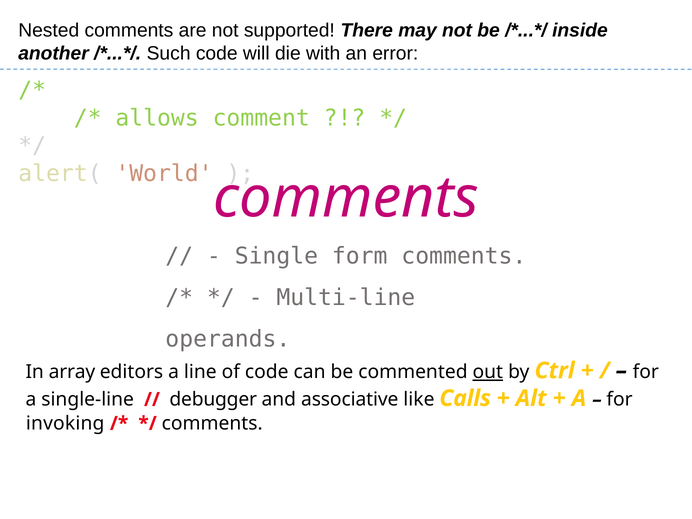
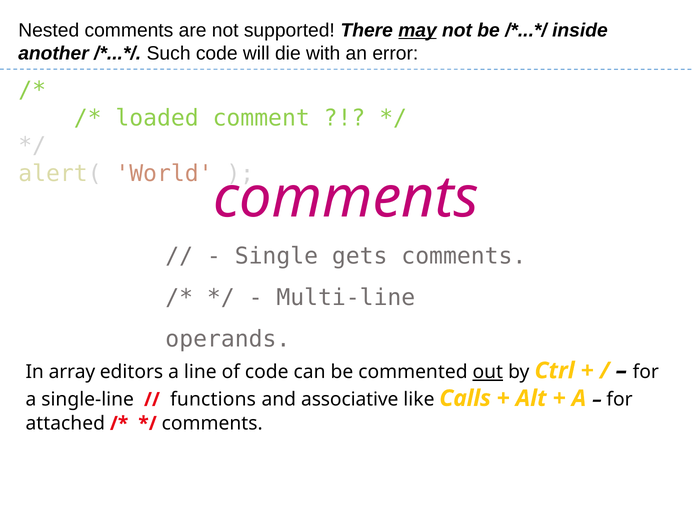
may underline: none -> present (417, 30)
allows: allows -> loaded (157, 118)
form: form -> gets (360, 256)
debugger: debugger -> functions (213, 400)
invoking: invoking -> attached (65, 423)
